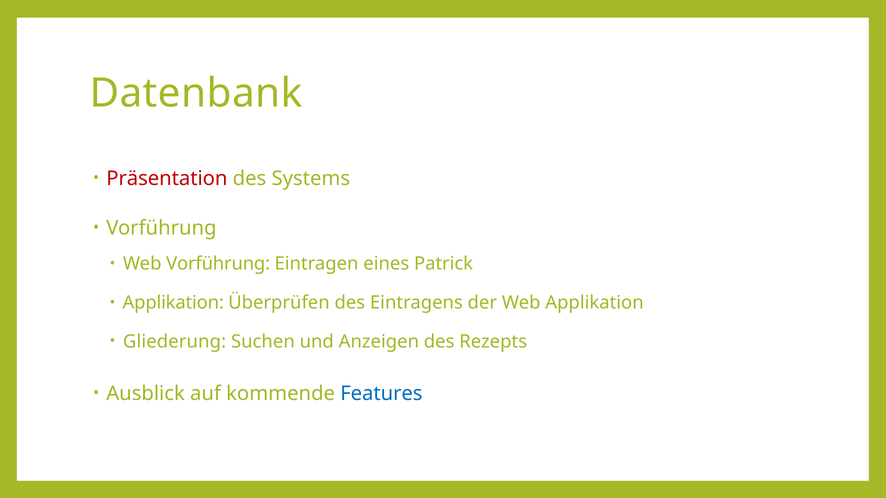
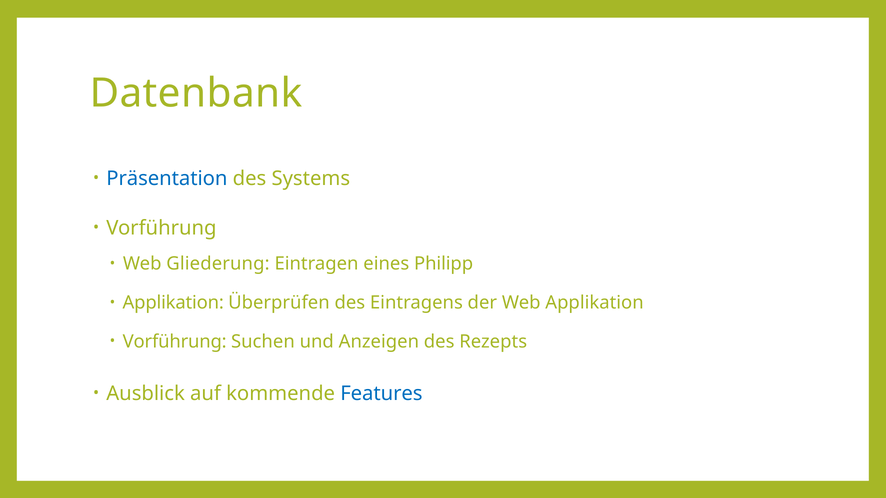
Präsentation colour: red -> blue (167, 179)
Web Vorführung: Vorführung -> Gliederung (218, 264)
Patrick: Patrick -> Philipp (444, 264)
Gliederung: Gliederung -> Vorführung (175, 342)
